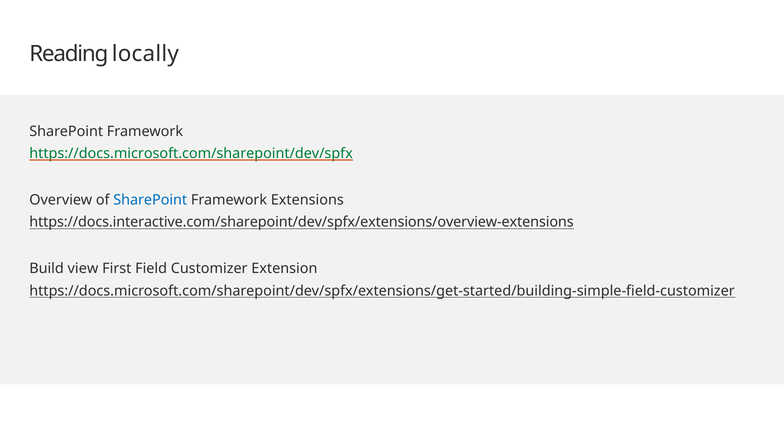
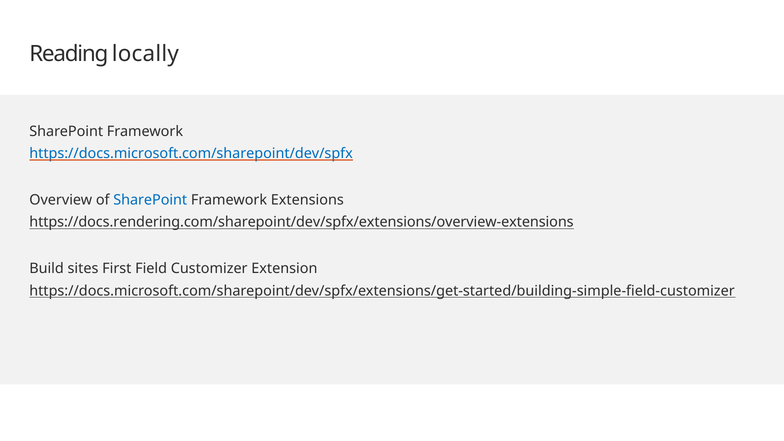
https://docs.microsoft.com/sharepoint/dev/spfx colour: green -> blue (191, 153)
https://docs.interactive.com/sharepoint/dev/spfx/extensions/overview-extensions: https://docs.interactive.com/sharepoint/dev/spfx/extensions/overview-extensions -> https://docs.rendering.com/sharepoint/dev/spfx/extensions/overview-extensions (301, 222)
view: view -> sites (83, 269)
